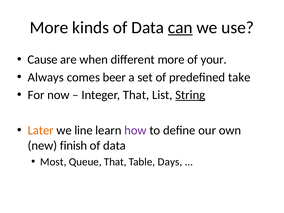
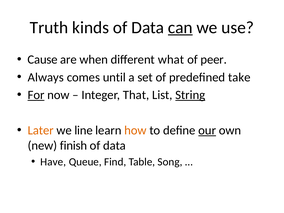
More: More -> Truth (49, 27)
different more: more -> what (171, 60)
your: your -> peer (214, 60)
beer: beer -> until (114, 77)
For underline: none -> present (36, 95)
how colour: purple -> orange (135, 130)
our underline: none -> present (207, 130)
Most: Most -> Have (53, 162)
Queue That: That -> Find (115, 162)
Days: Days -> Song (170, 162)
